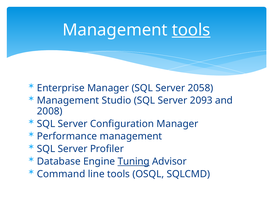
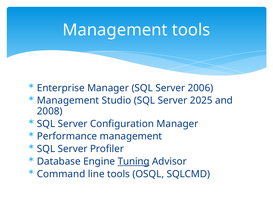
tools underline: present -> none (191, 30)
2058: 2058 -> 2006 (200, 88)
2093: 2093 -> 2025 (201, 100)
